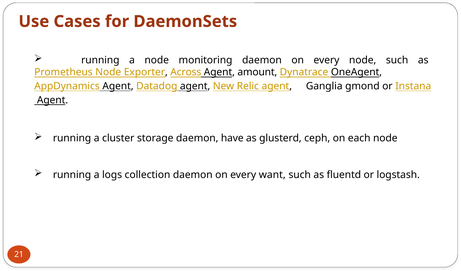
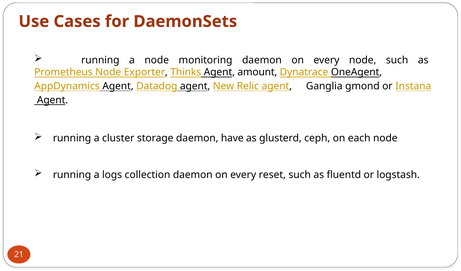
Across: Across -> Thinks (186, 72)
want: want -> reset (272, 175)
